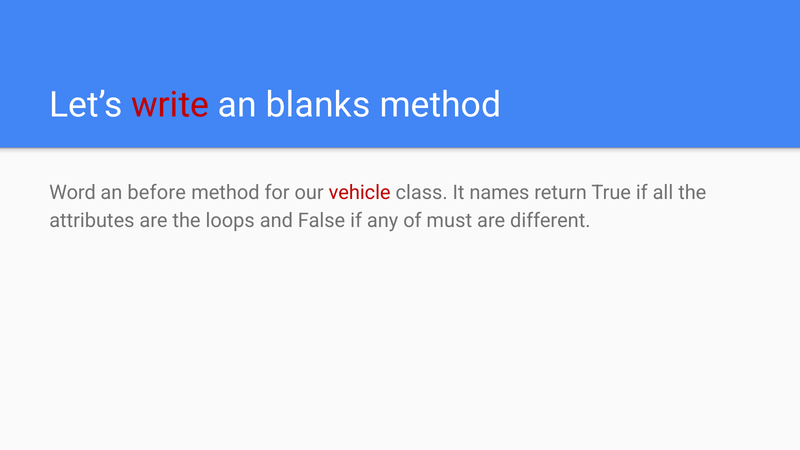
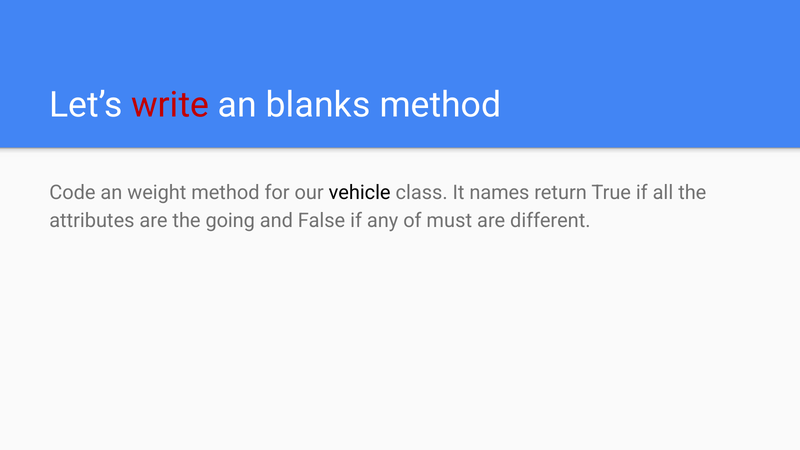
Word: Word -> Code (72, 193)
before: before -> weight (157, 193)
vehicle colour: red -> black (360, 193)
loops: loops -> going (230, 220)
